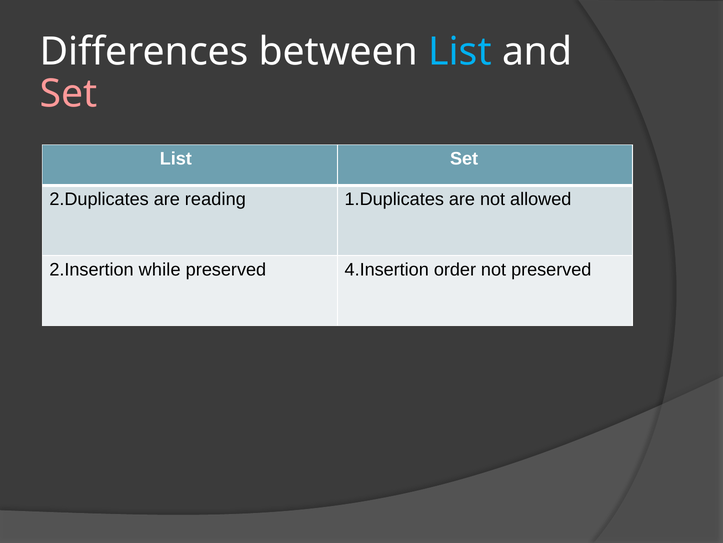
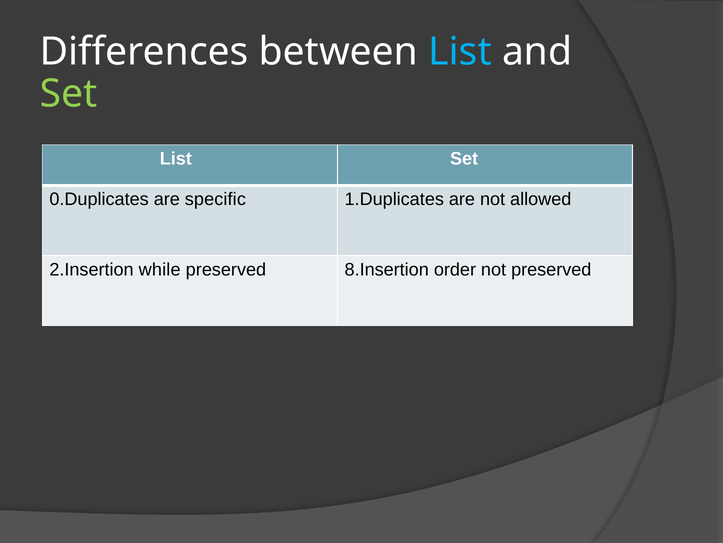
Set colour: pink -> light green (69, 94)
2.Duplicates: 2.Duplicates -> 0.Duplicates (99, 199)
reading: reading -> specific (215, 199)
4.Insertion: 4.Insertion -> 8.Insertion (387, 269)
